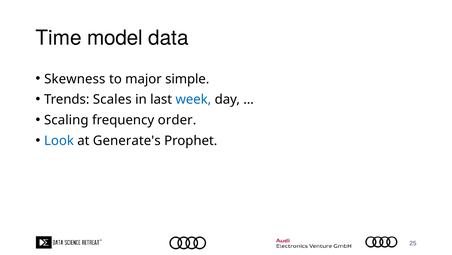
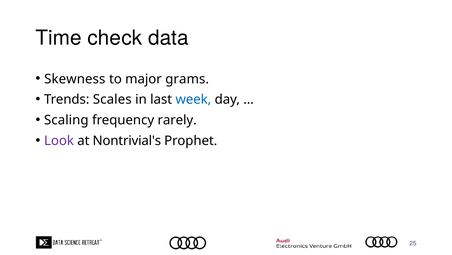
model: model -> check (115, 38)
simple: simple -> grams (187, 79)
order: order -> rarely (177, 120)
Look colour: blue -> purple (59, 140)
Generate's: Generate's -> Nontrivial's (127, 140)
